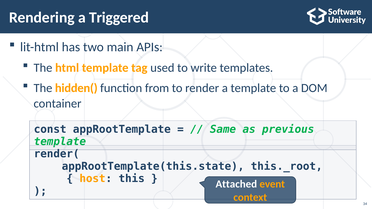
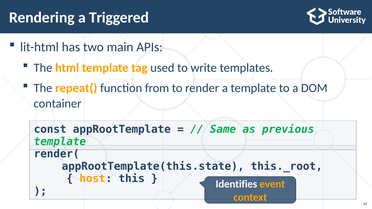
hidden(: hidden( -> repeat( (76, 88)
Attached: Attached -> Identifies (236, 184)
